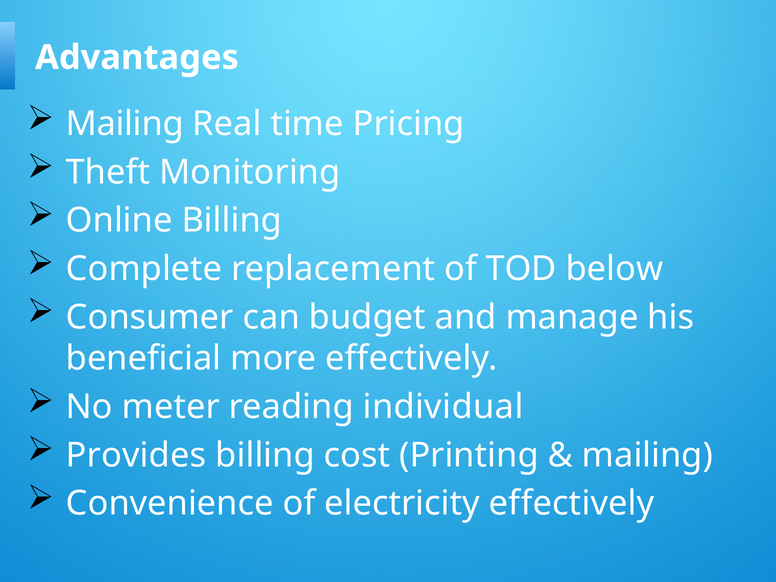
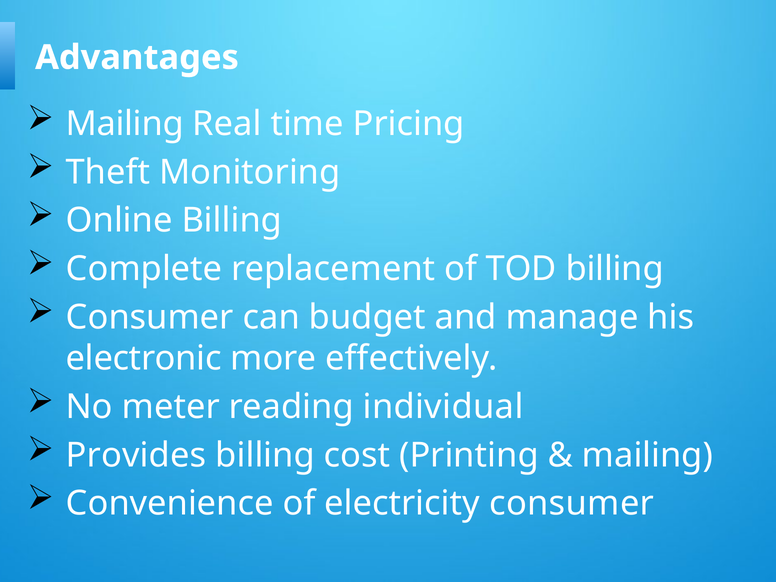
TOD below: below -> billing (615, 269)
beneficial: beneficial -> electronic (144, 359)
electricity effectively: effectively -> consumer (572, 503)
